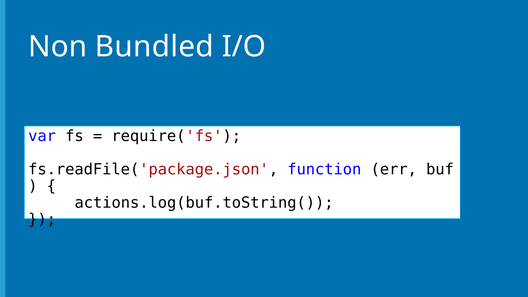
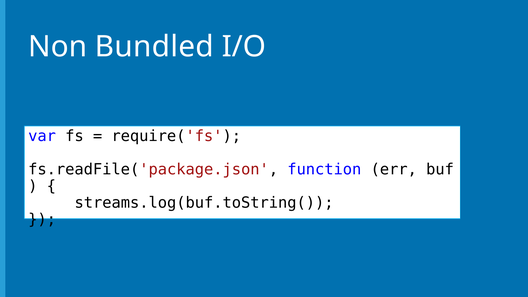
actions.log(buf.toString(: actions.log(buf.toString( -> streams.log(buf.toString( (204, 203)
